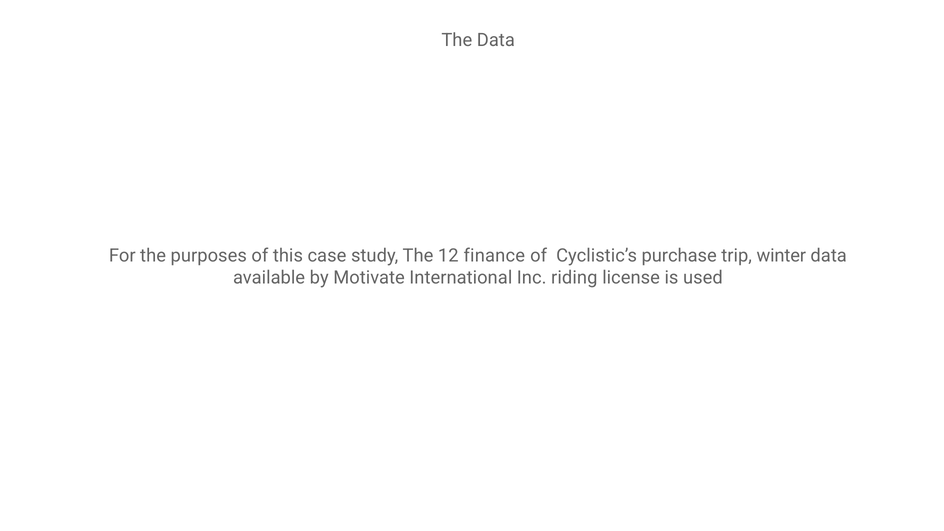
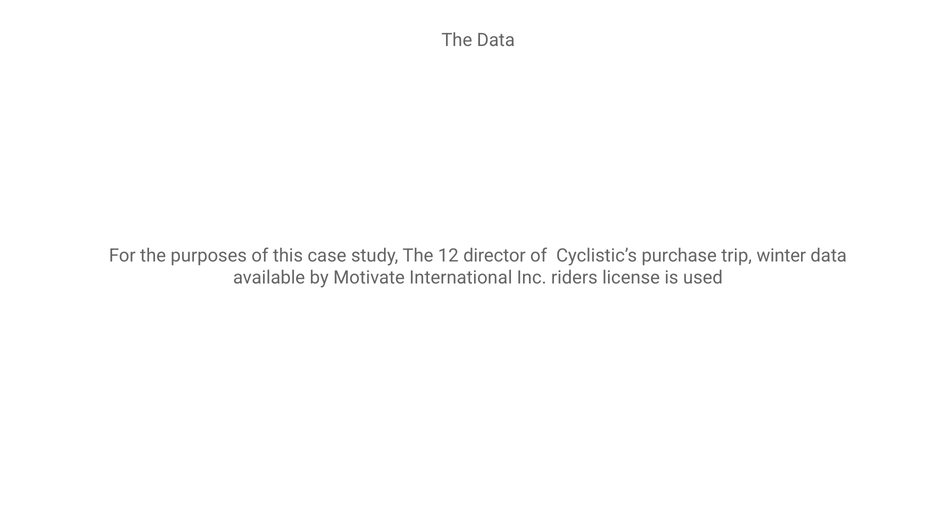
finance: finance -> director (494, 256)
riding: riding -> riders (574, 278)
